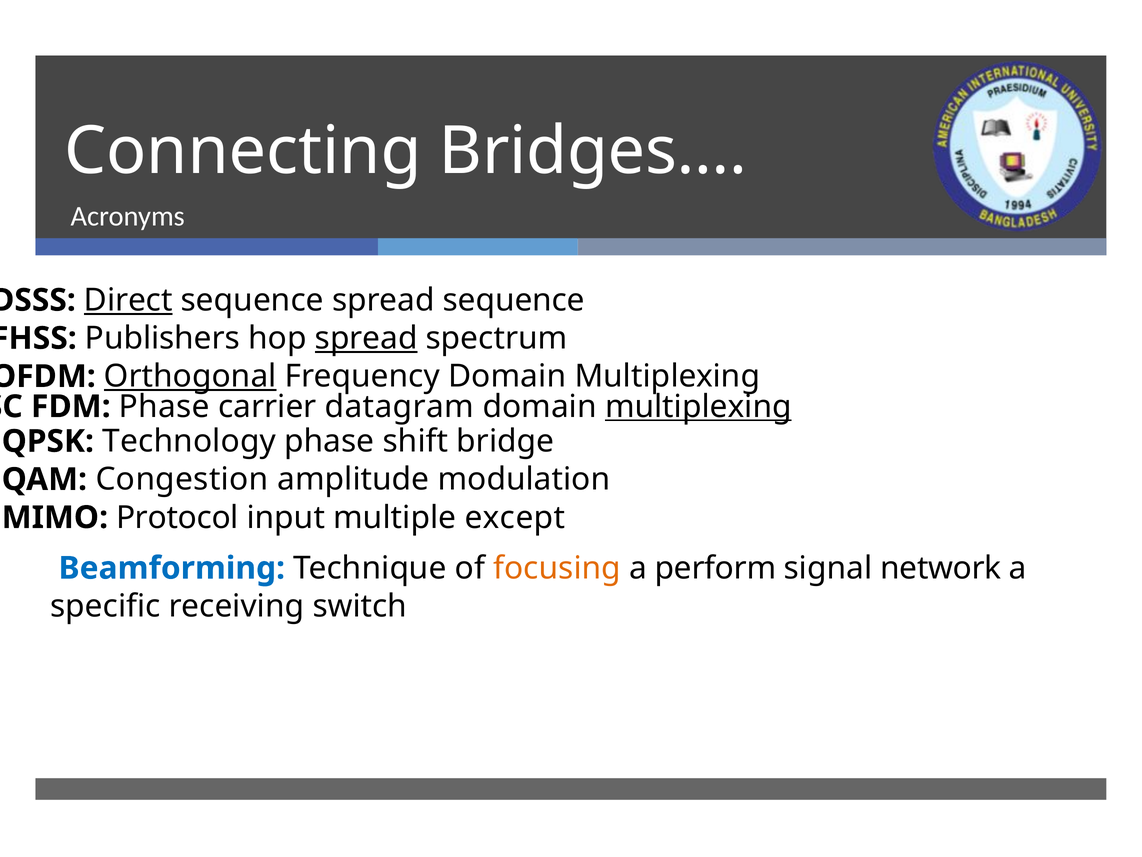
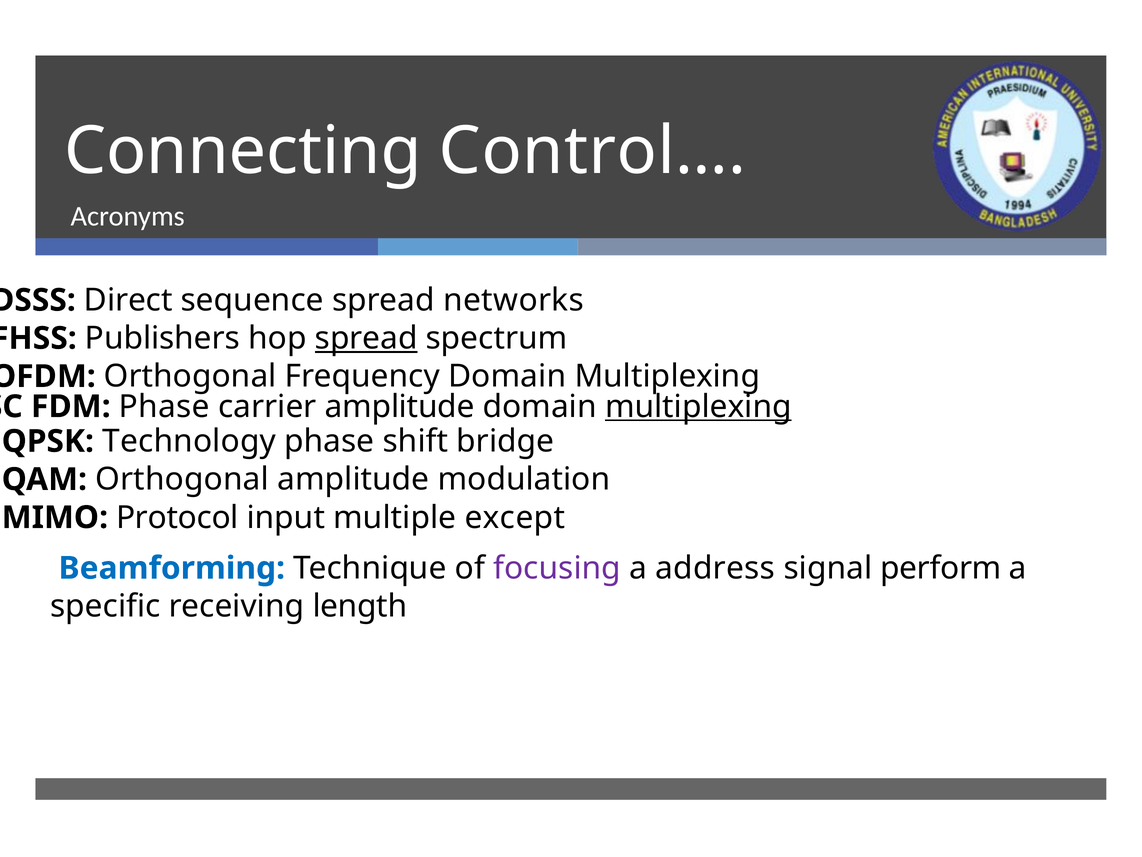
Bridges…: Bridges… -> Control… (593, 151)
Direct underline: present -> none (128, 300)
spread sequence: sequence -> networks (514, 300)
Orthogonal underline: present -> none (190, 376)
carrier datagram: datagram -> amplitude (400, 406)
QAM Congestion: Congestion -> Orthogonal (182, 479)
focusing colour: orange -> purple (557, 568)
perform: perform -> address (715, 568)
network: network -> perform (941, 568)
switch: switch -> length (360, 606)
